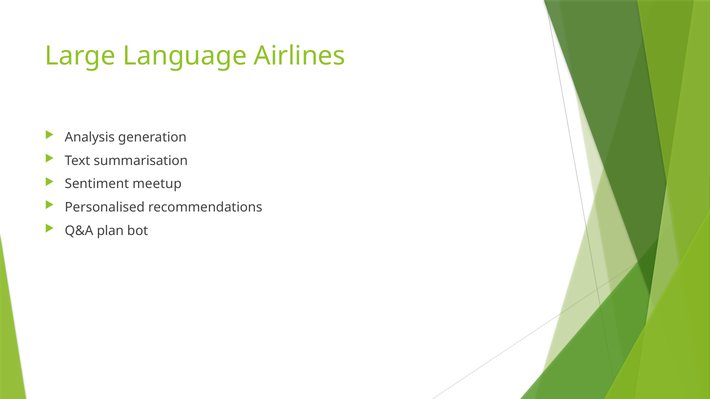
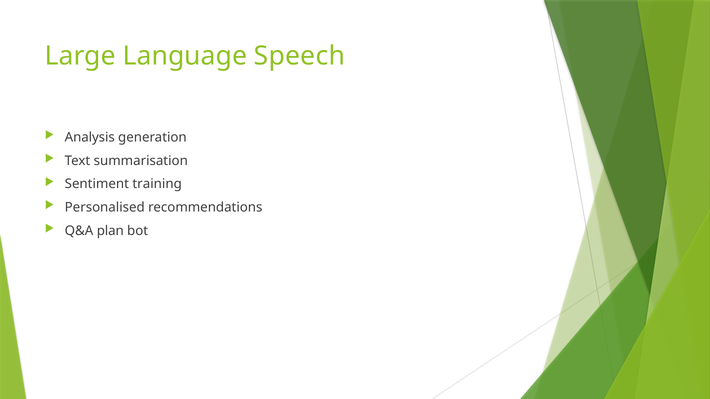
Airlines: Airlines -> Speech (300, 56)
meetup: meetup -> training (157, 184)
